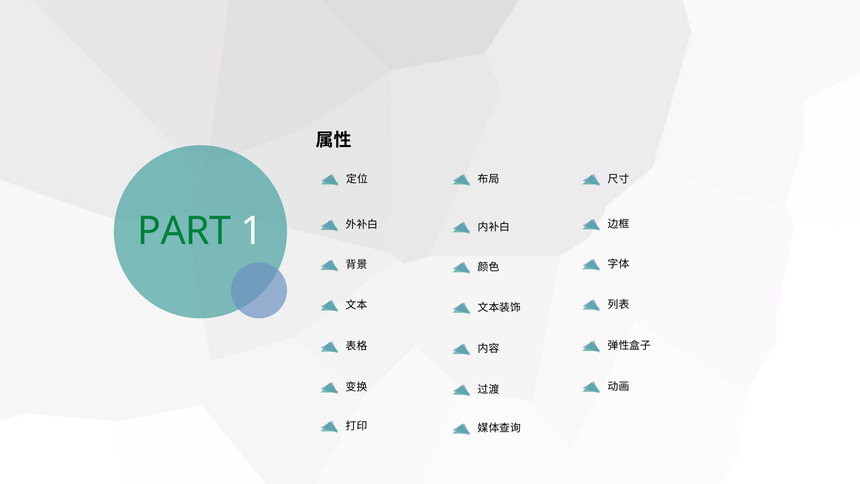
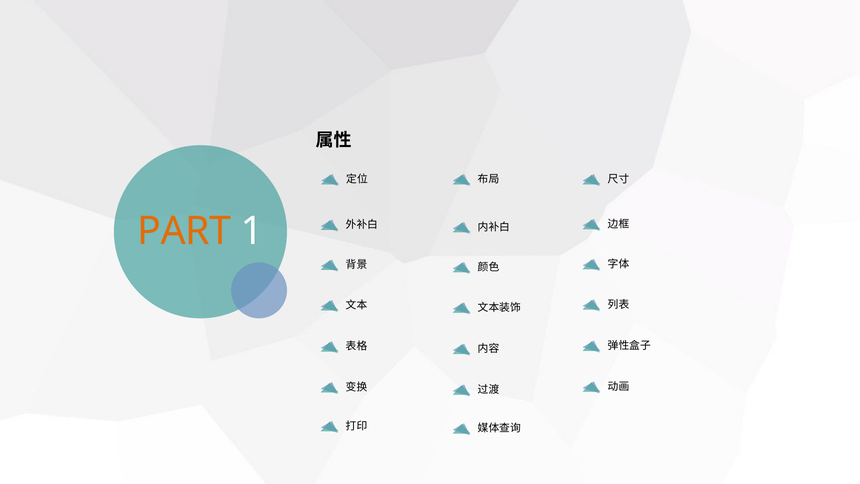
PART colour: green -> orange (184, 231)
